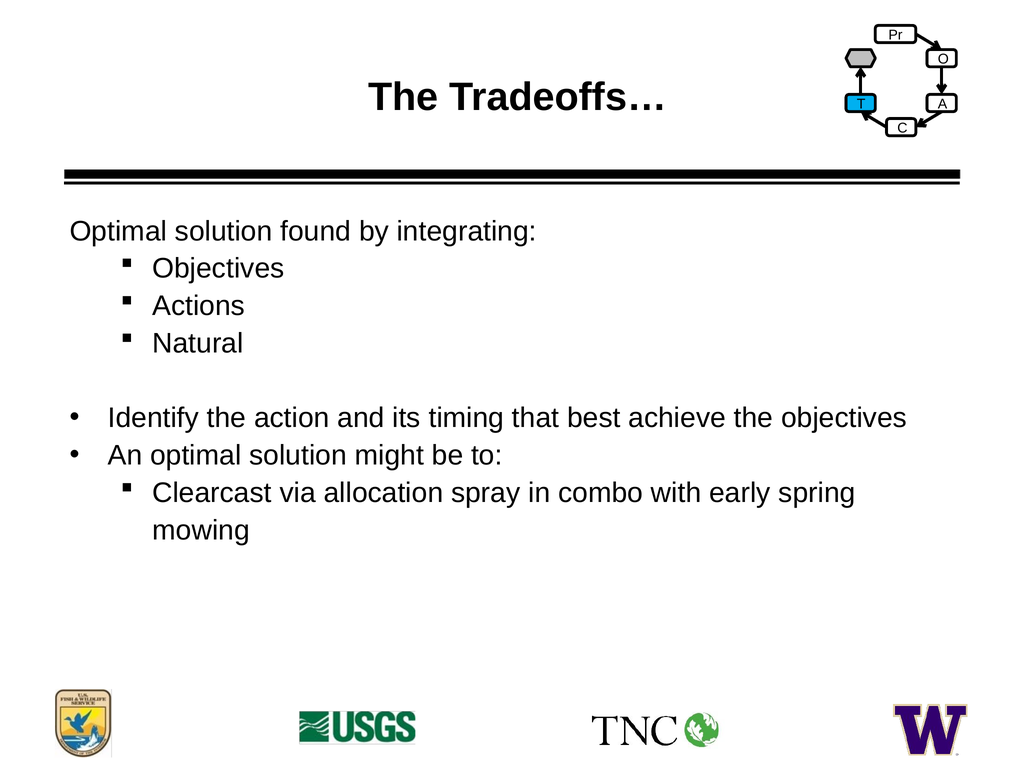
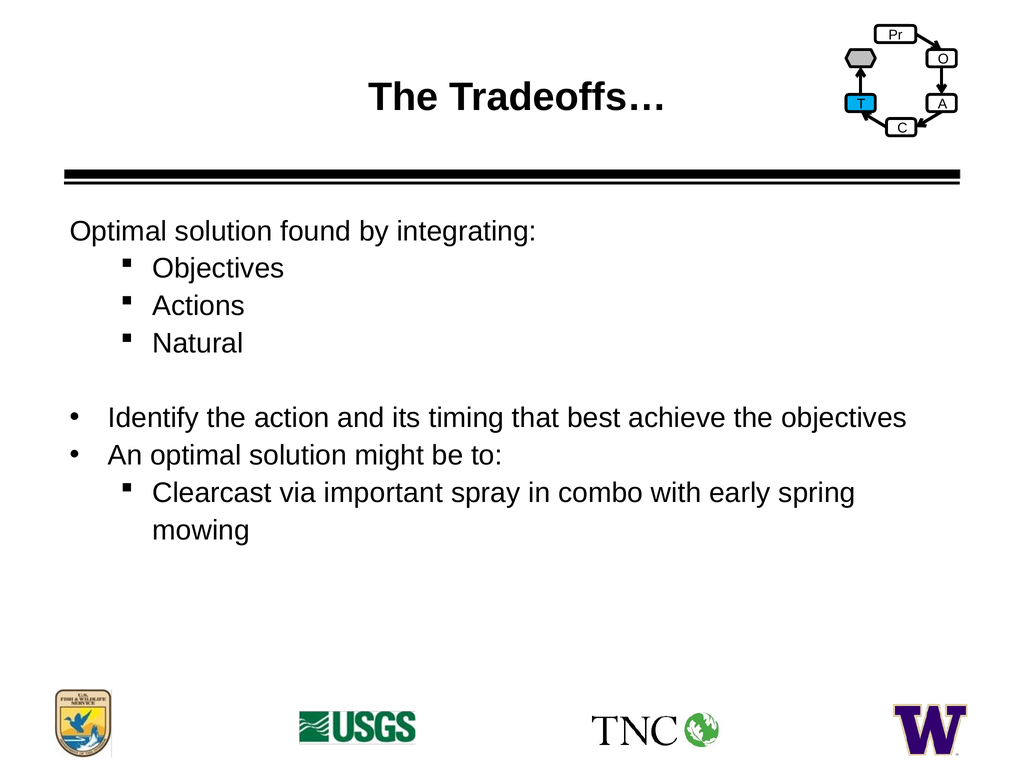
allocation: allocation -> important (383, 493)
